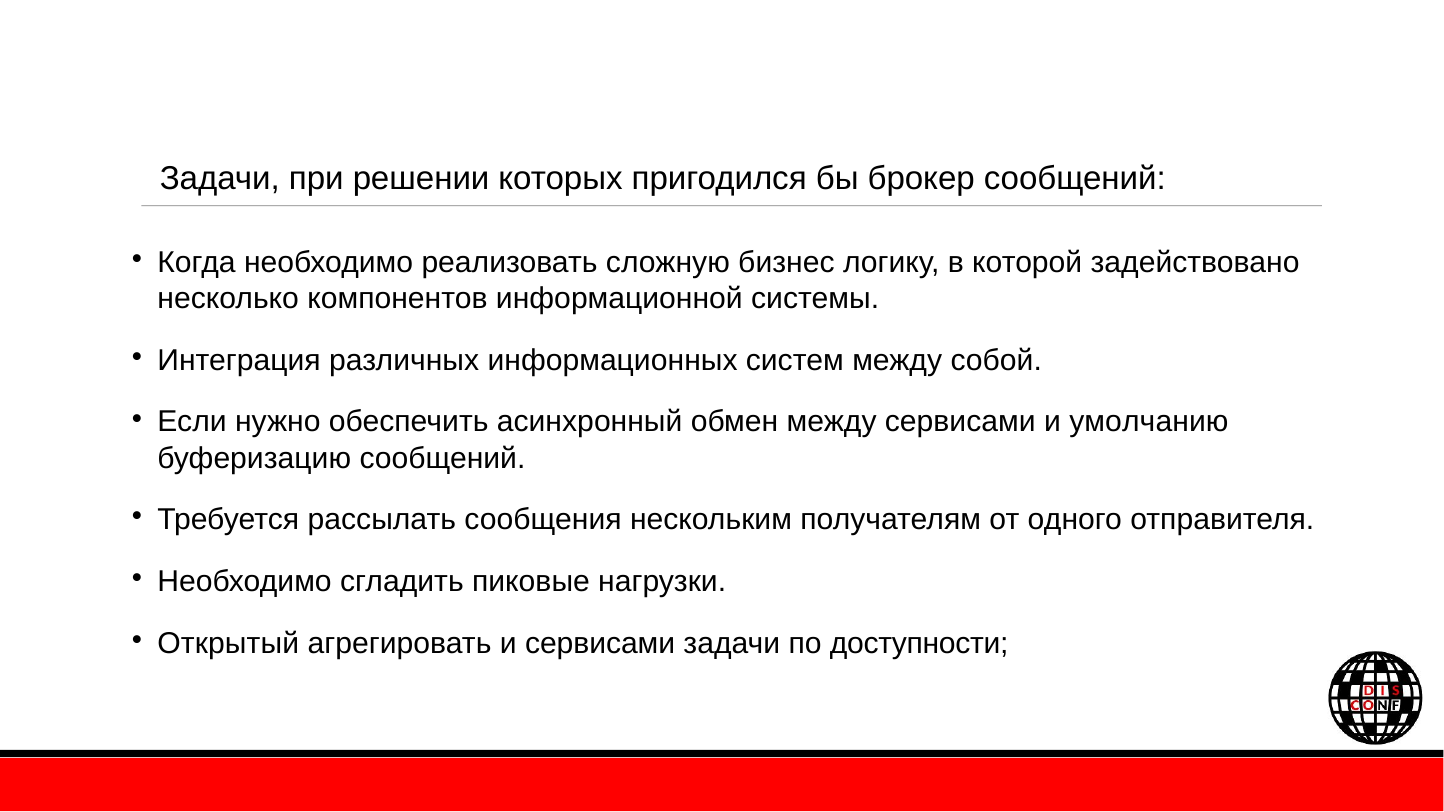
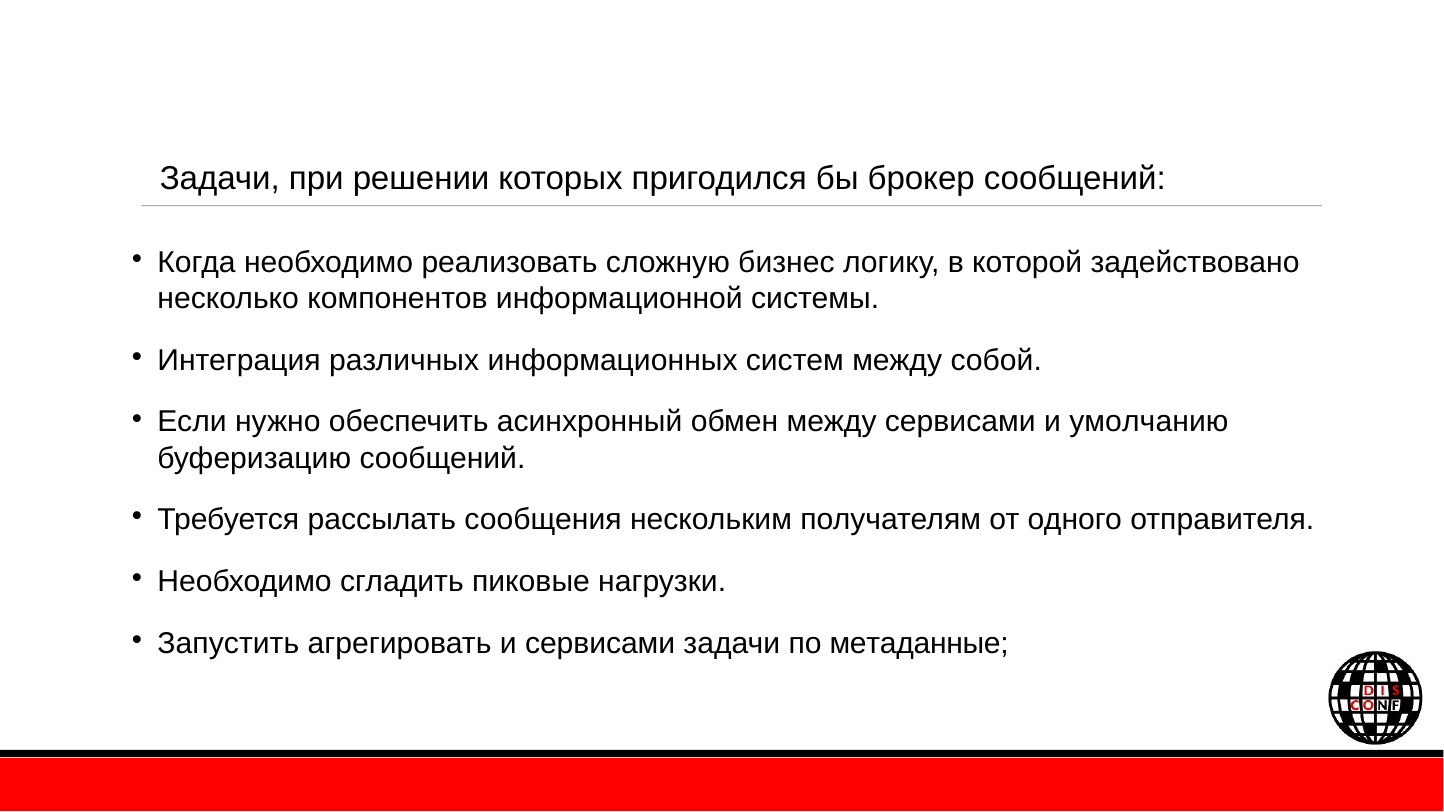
Открытый: Открытый -> Запустить (228, 643)
доступности: доступности -> метаданные (919, 643)
